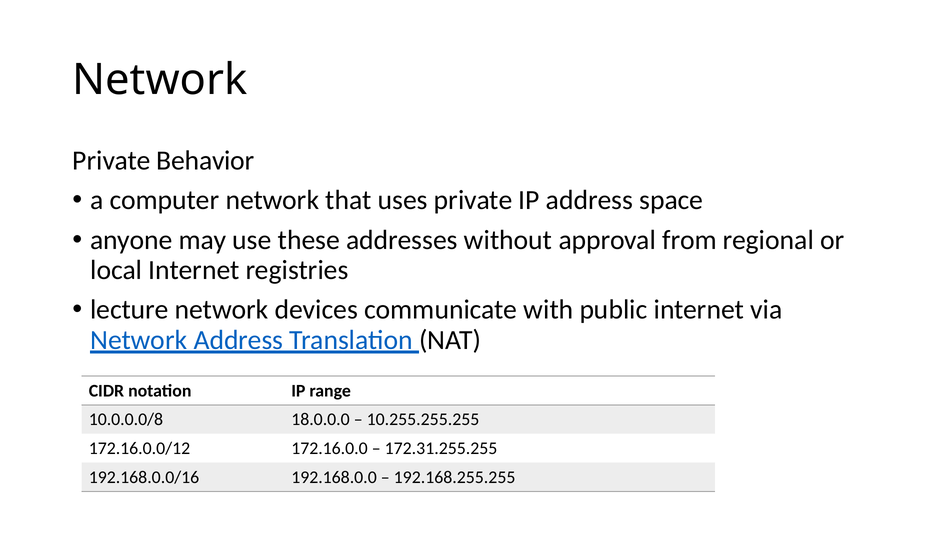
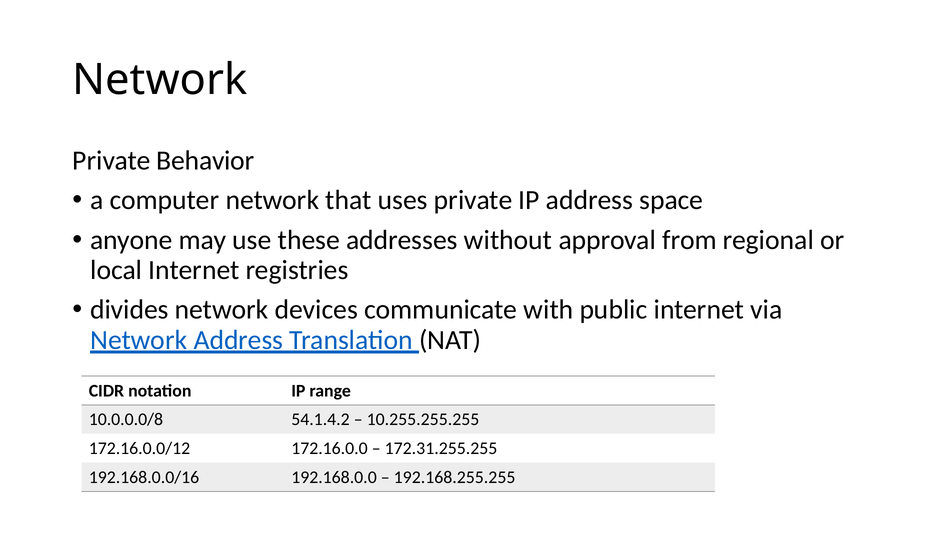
lecture: lecture -> divides (129, 310)
18.0.0.0: 18.0.0.0 -> 54.1.4.2 (320, 420)
